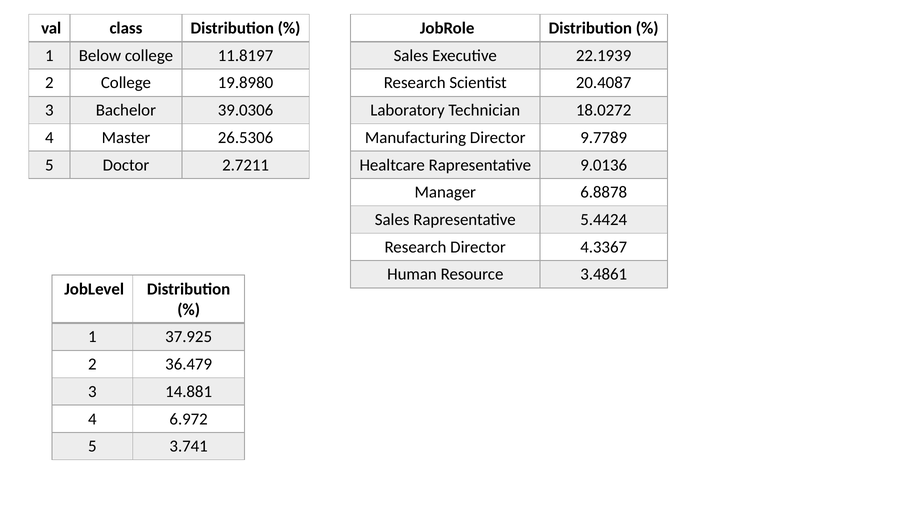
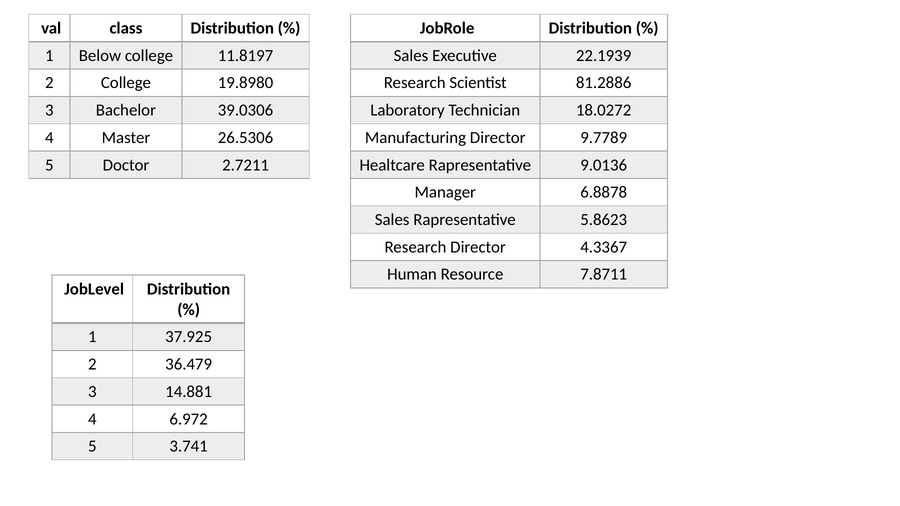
20.4087: 20.4087 -> 81.2886 (604, 83)
5.4424: 5.4424 -> 5.8623 (604, 220)
3.4861: 3.4861 -> 7.8711 (604, 275)
